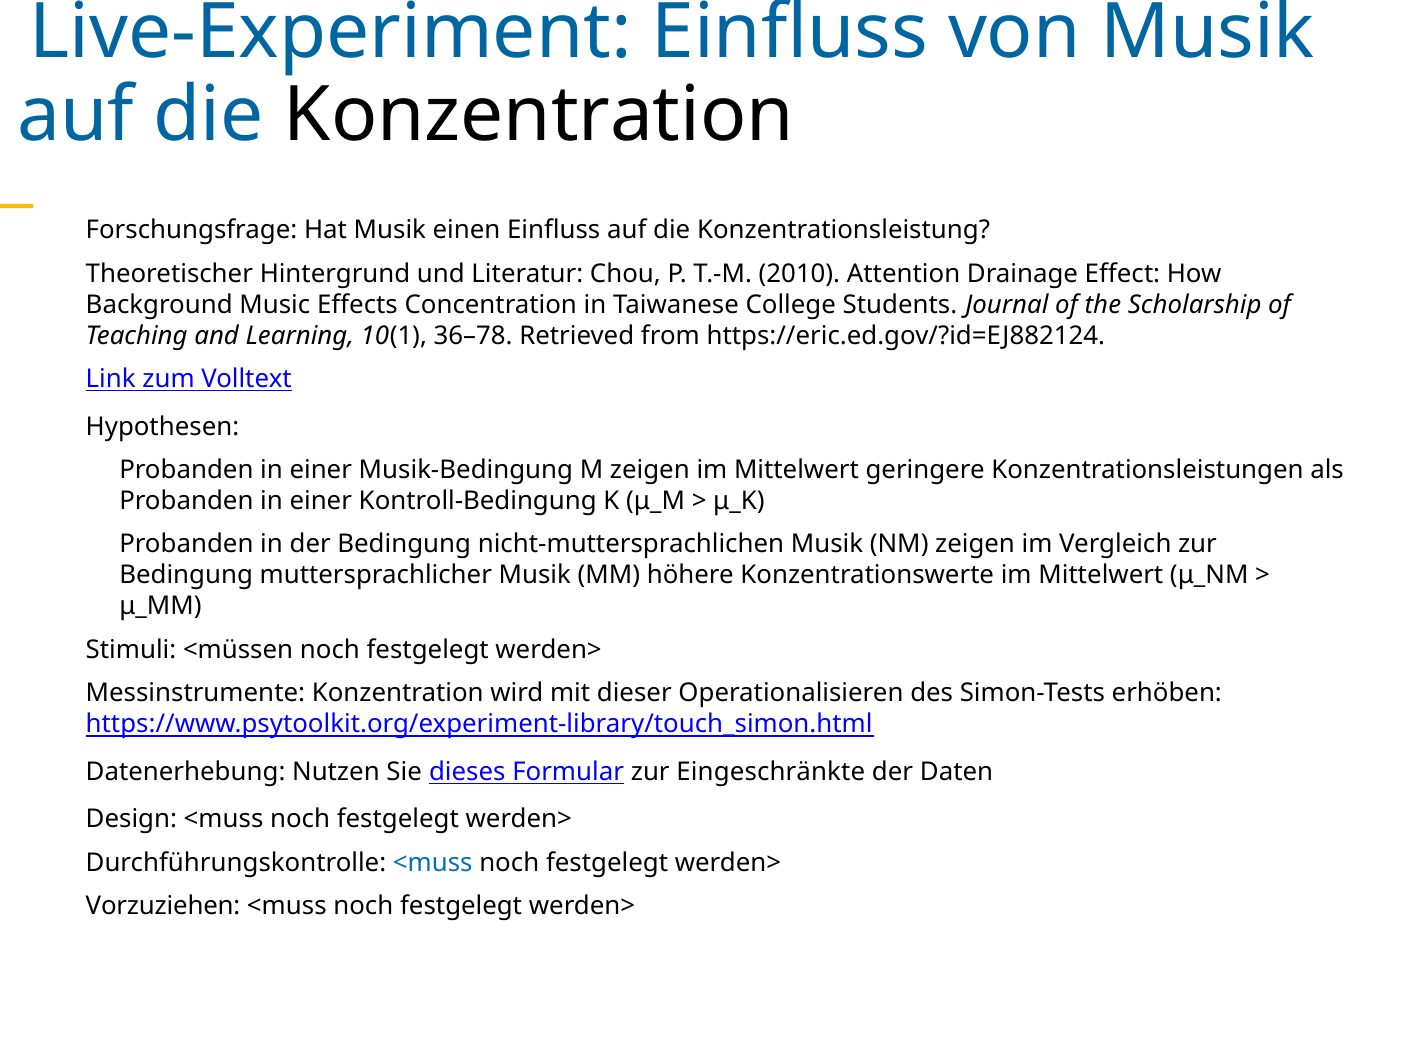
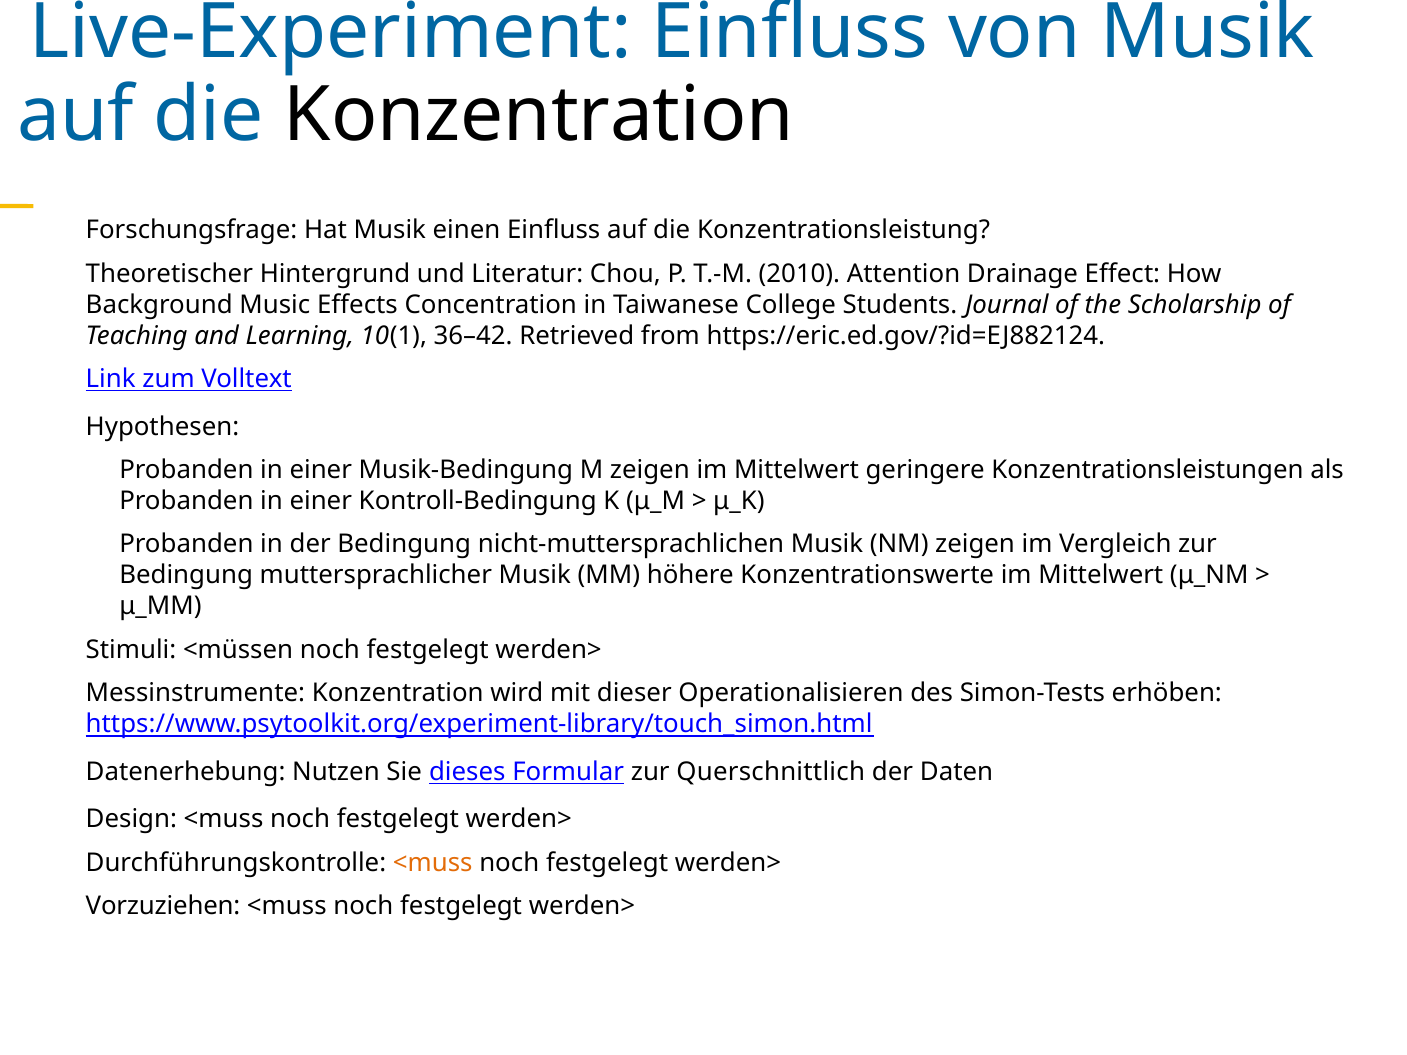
36–78: 36–78 -> 36–42 (473, 336)
Eingeschränkte: Eingeschränkte -> Querschnittlich (771, 772)
<muss colour: blue -> orange (433, 863)
